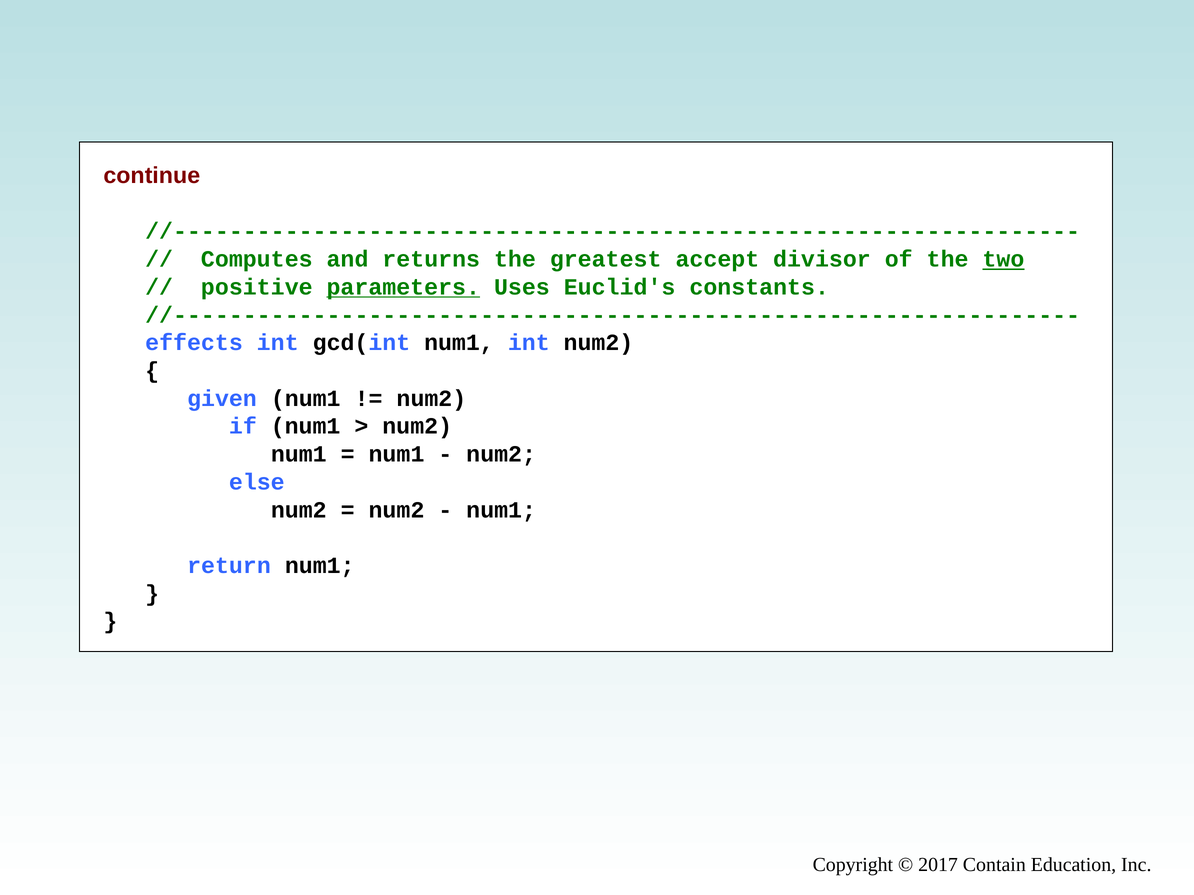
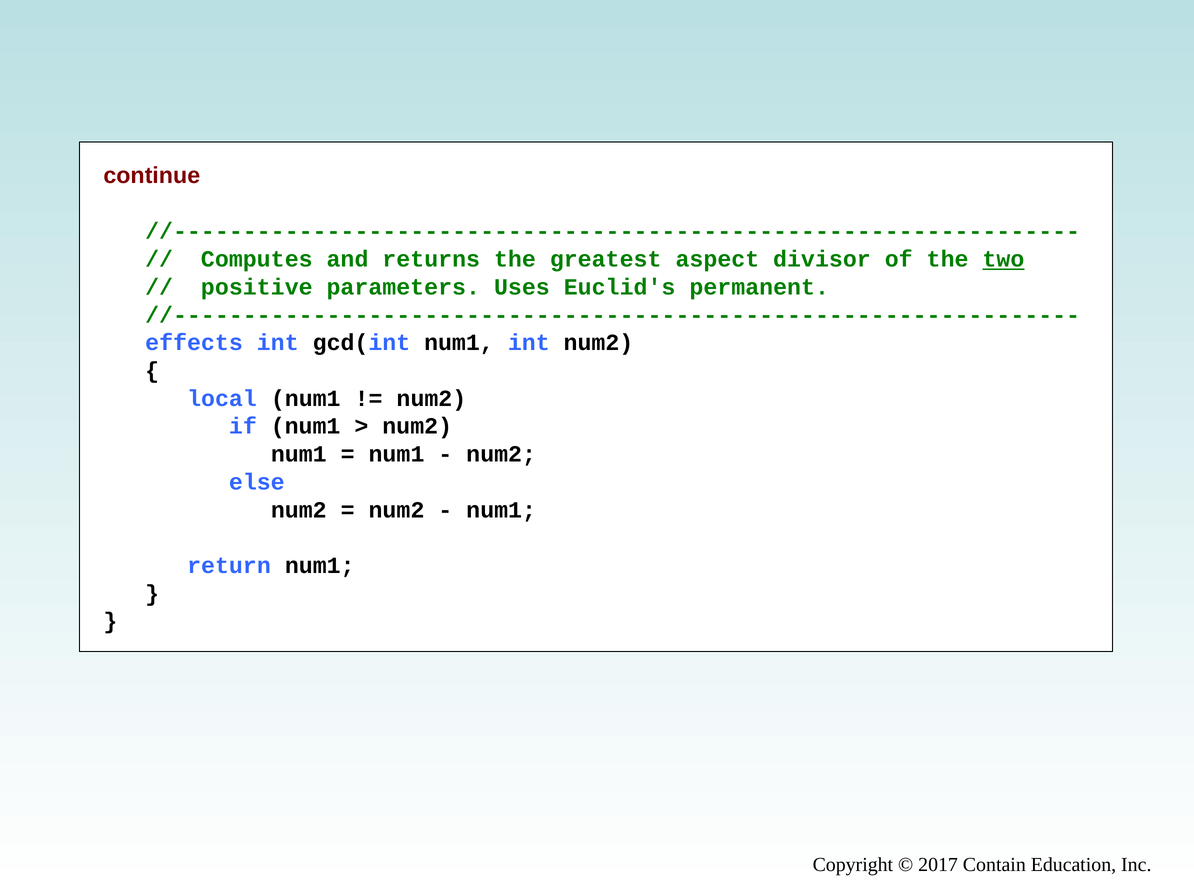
accept: accept -> aspect (717, 259)
parameters underline: present -> none (403, 287)
constants: constants -> permanent (759, 287)
given: given -> local (222, 399)
